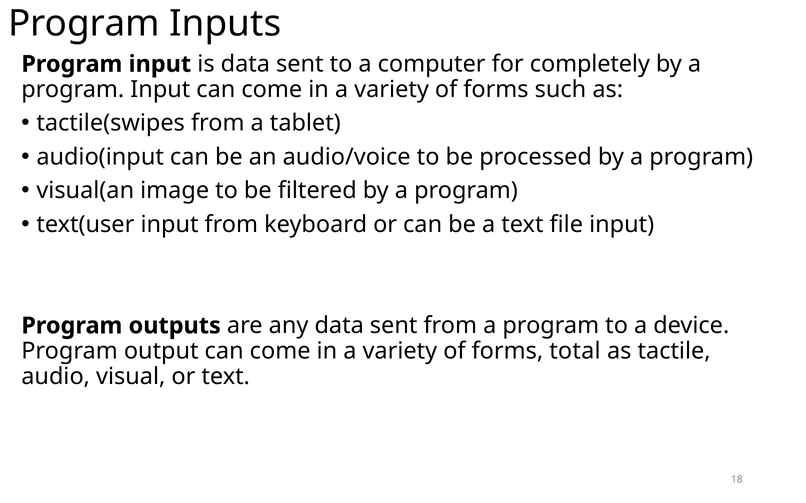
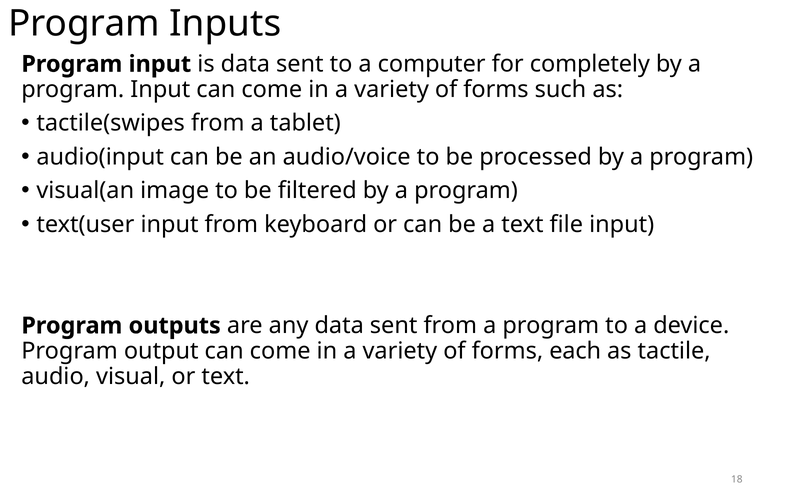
total: total -> each (575, 352)
